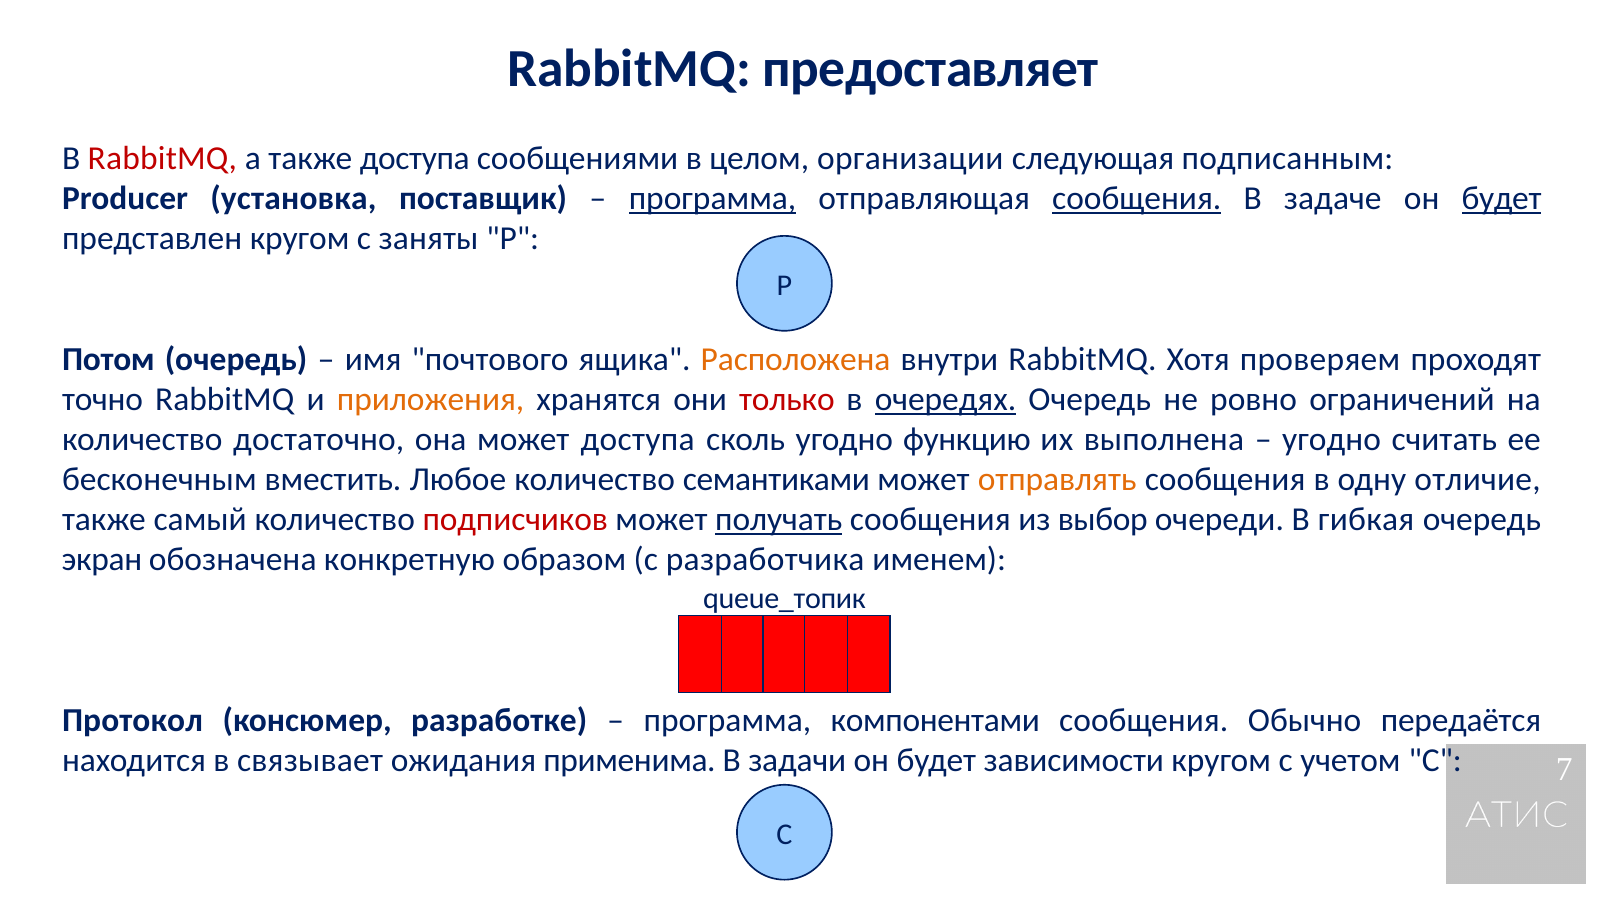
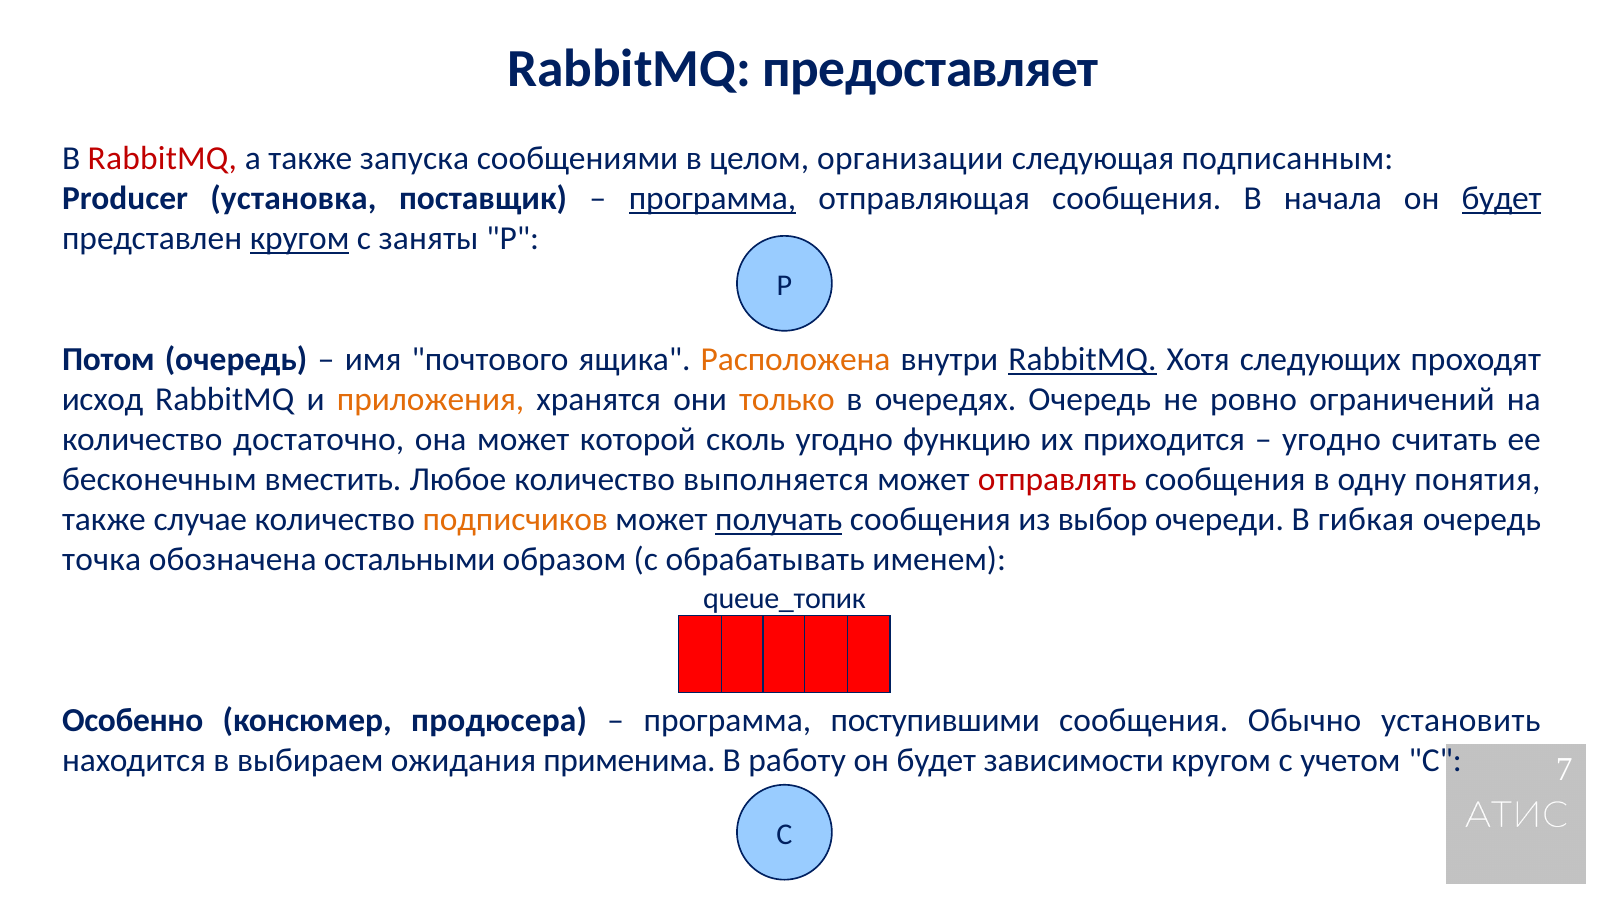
также доступа: доступа -> запуска (414, 158)
сообщения underline: present -> none (1137, 199)
задаче: задаче -> начала (1333, 199)
кругом underline: none -> present (300, 239)
RabbitMQ underline: none -> present (1082, 359)
проверяем: проверяем -> следующих (1320, 359)
точно: точно -> исход (103, 399)
только colour: red -> orange (787, 399)
очередях underline: present -> none (946, 399)
может доступа: доступа -> которой (638, 439)
выполнена: выполнена -> приходится (1164, 439)
семантиками: семантиками -> выполняется (776, 480)
отправлять colour: orange -> red (1057, 480)
отличие: отличие -> понятия (1477, 480)
самый: самый -> случае (200, 520)
подписчиков colour: red -> orange (515, 520)
экран: экран -> точка (102, 560)
конкретную: конкретную -> остальными (410, 560)
разработчика: разработчика -> обрабатывать (765, 560)
Протокол: Протокол -> Особенно (133, 720)
разработке: разработке -> продюсера (499, 720)
компонентами: компонентами -> поступившими (935, 720)
передаётся: передаётся -> установить (1461, 720)
связывает: связывает -> выбираем (310, 760)
задачи: задачи -> работу (797, 760)
